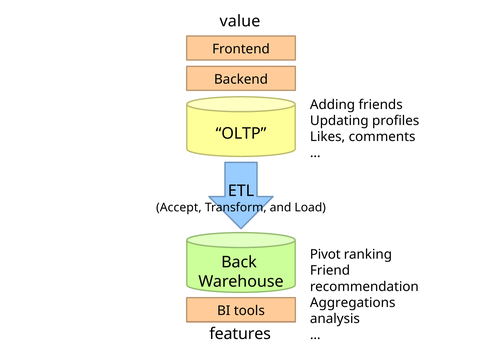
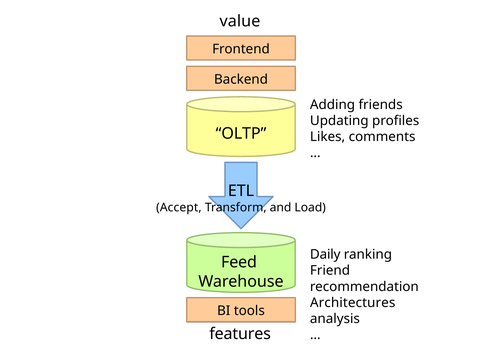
Pivot: Pivot -> Daily (325, 255)
Back: Back -> Feed (239, 263)
Aggregations: Aggregations -> Architectures (353, 303)
